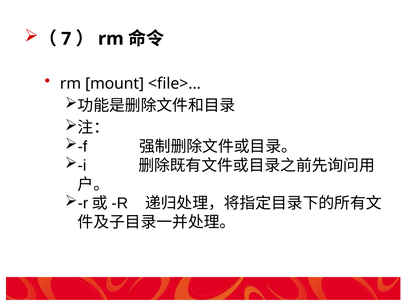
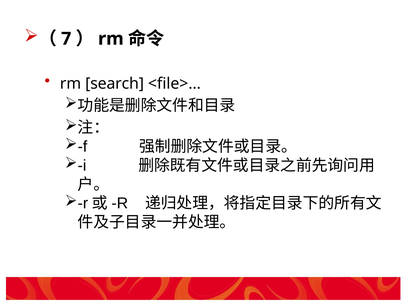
mount: mount -> search (115, 84)
